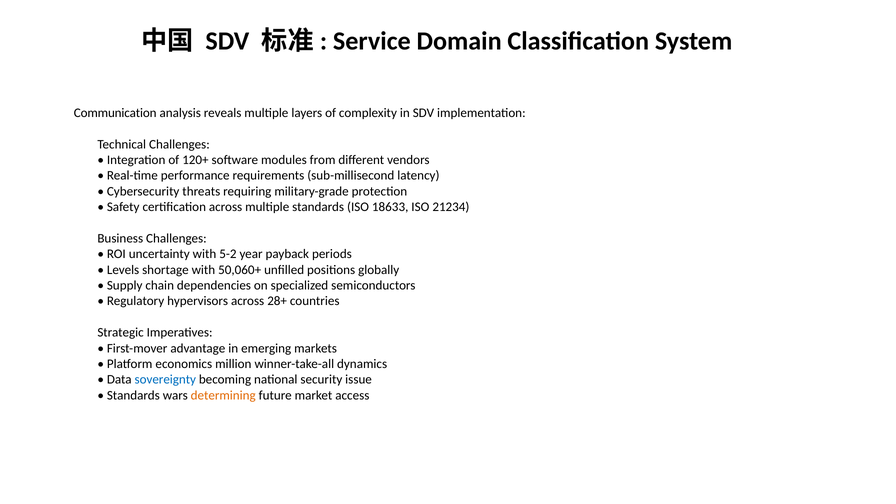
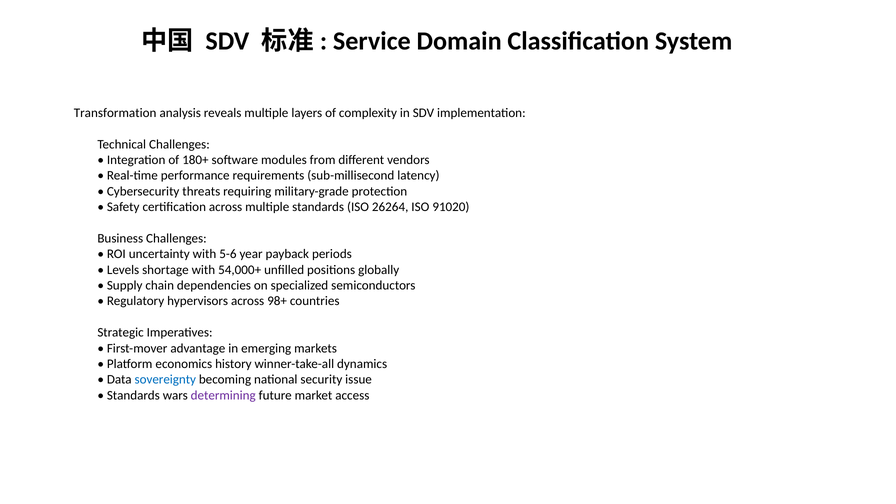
Communication: Communication -> Transformation (115, 113)
120+: 120+ -> 180+ (195, 160)
18633: 18633 -> 26264 (390, 207)
21234: 21234 -> 91020 (451, 207)
5-2: 5-2 -> 5-6 (228, 254)
50,060+: 50,060+ -> 54,000+ (240, 270)
28+: 28+ -> 98+ (277, 301)
million: million -> history (233, 364)
determining colour: orange -> purple (223, 395)
